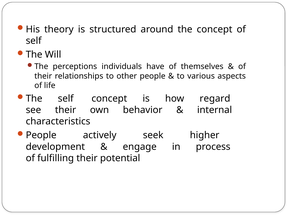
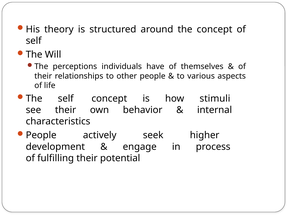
regard: regard -> stimuli (215, 99)
